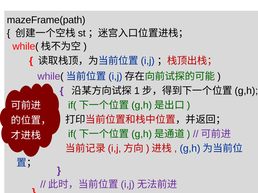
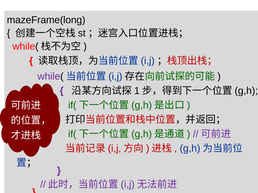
mazeFrame(path: mazeFrame(path -> mazeFrame(long (46, 20)
